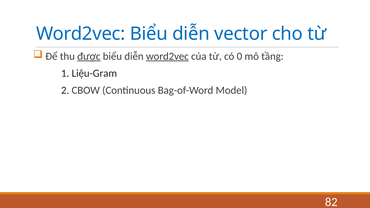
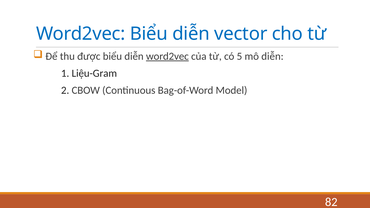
được underline: present -> none (89, 56)
0: 0 -> 5 (239, 56)
mô tầng: tầng -> diễn (272, 56)
